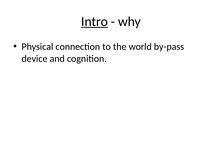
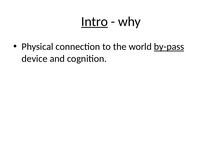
by-pass underline: none -> present (169, 47)
